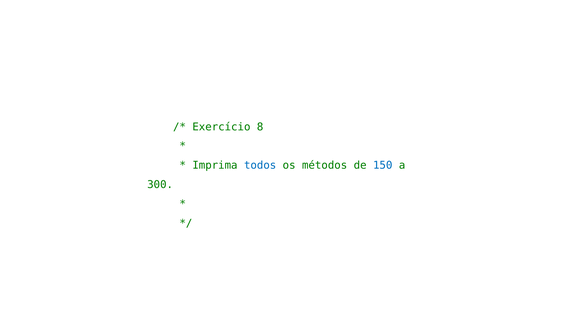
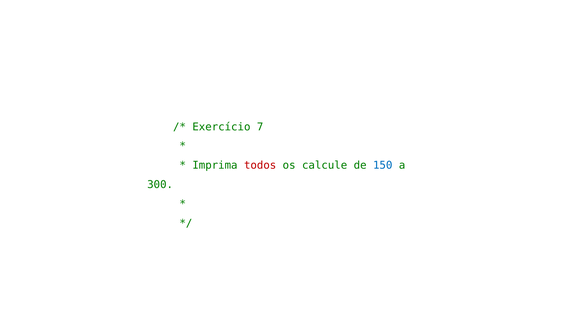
8: 8 -> 7 (260, 127)
todos colour: blue -> red (260, 165)
métodos: métodos -> calcule (325, 165)
